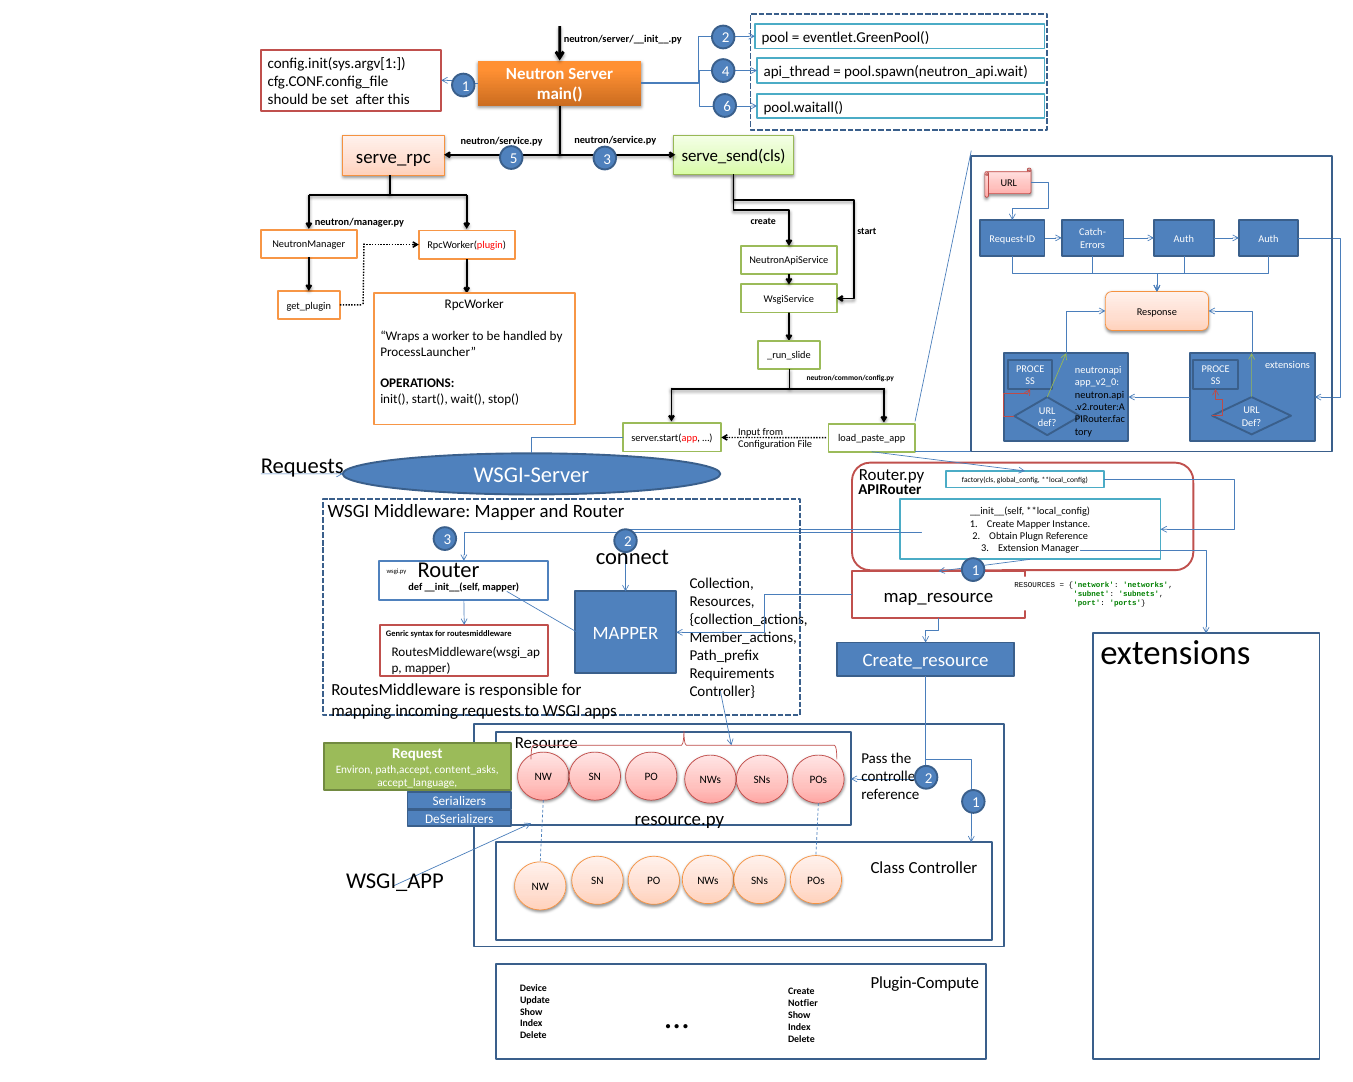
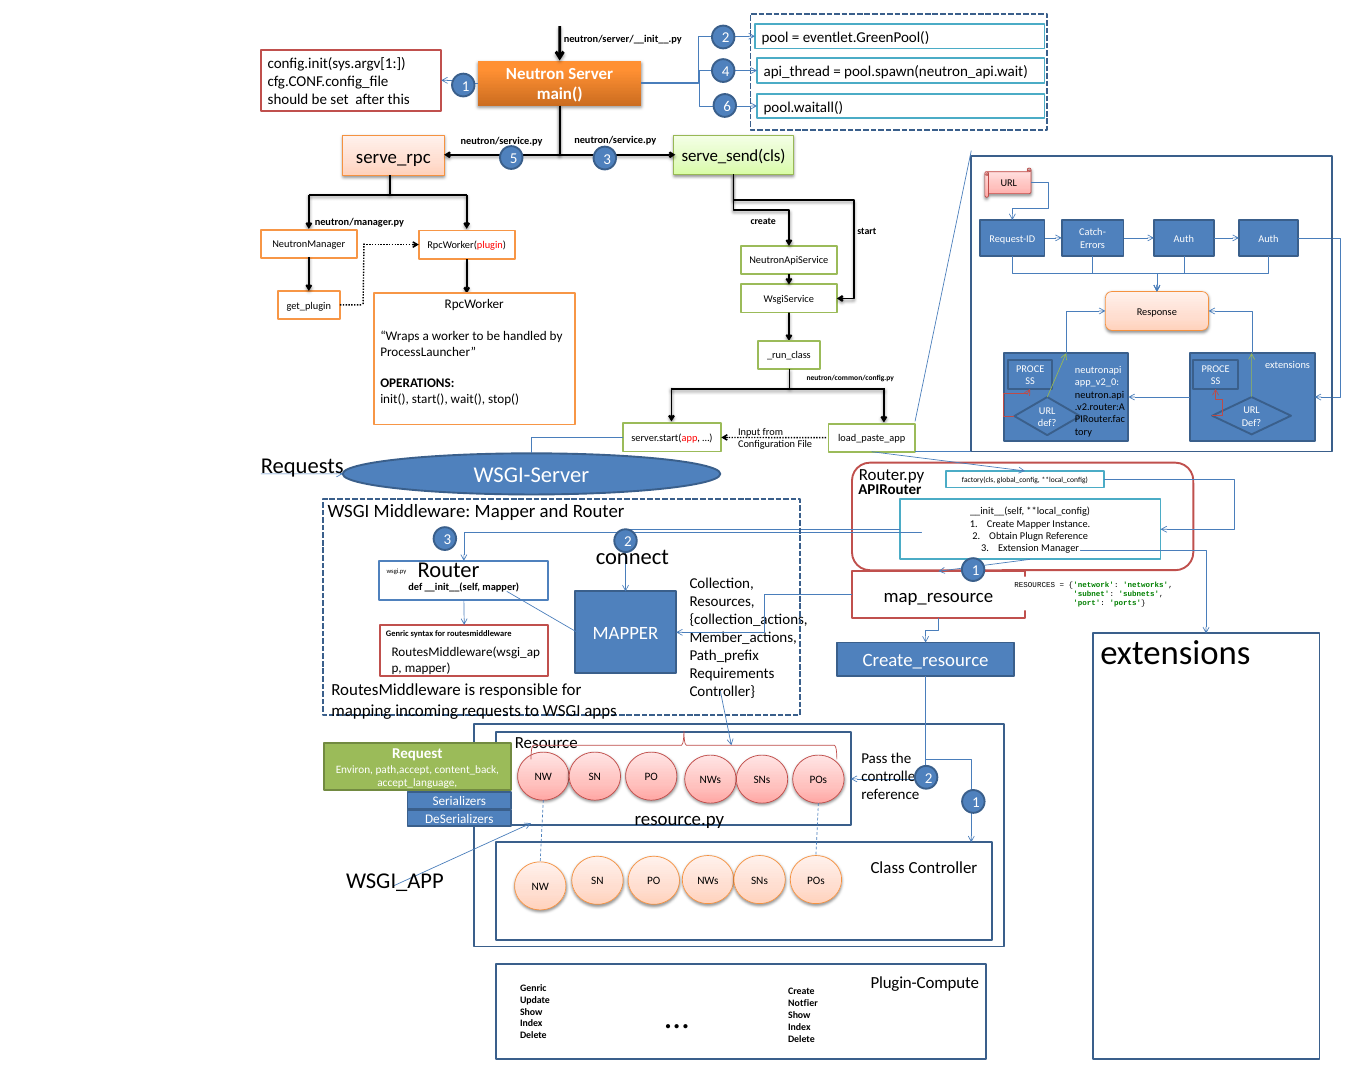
_run_slide: _run_slide -> _run_class (789, 356)
content_asks: content_asks -> content_back (467, 770)
Device: Device -> Genric (533, 989)
